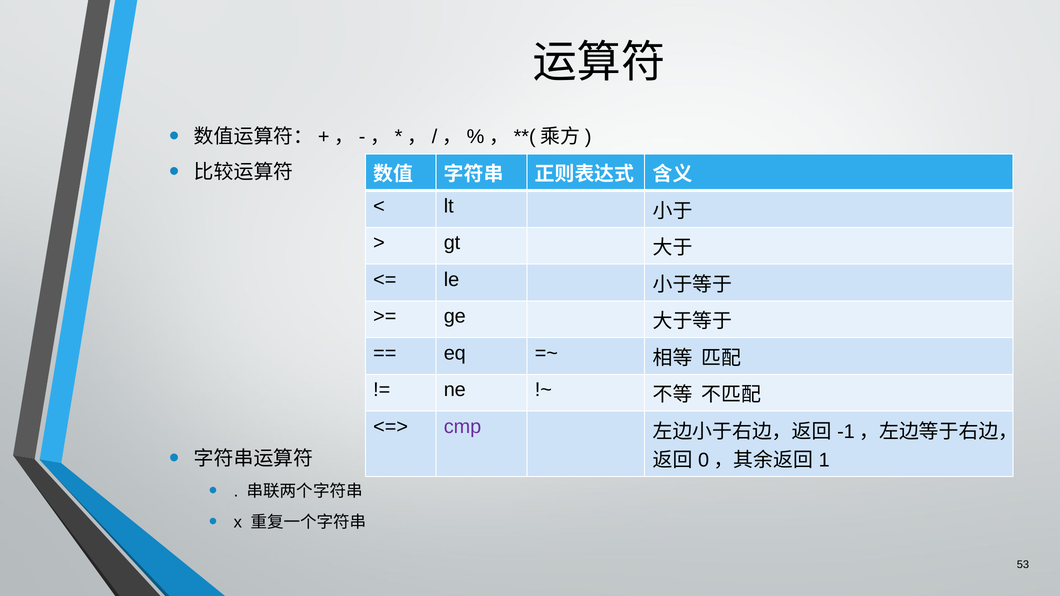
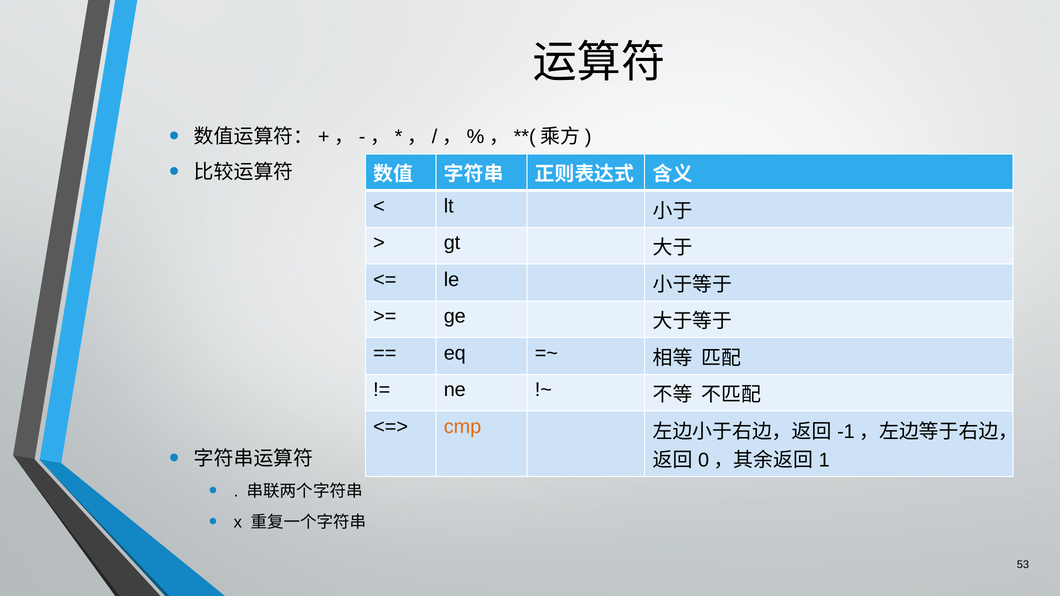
cmp colour: purple -> orange (462, 427)
